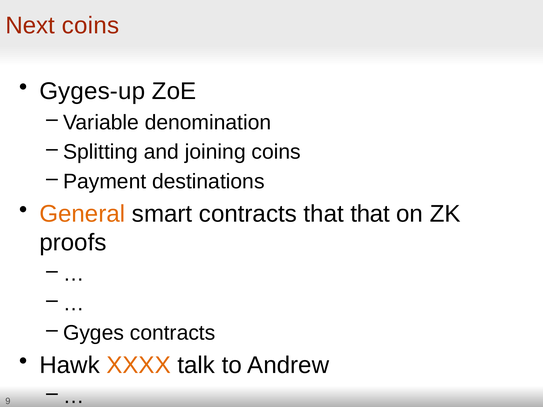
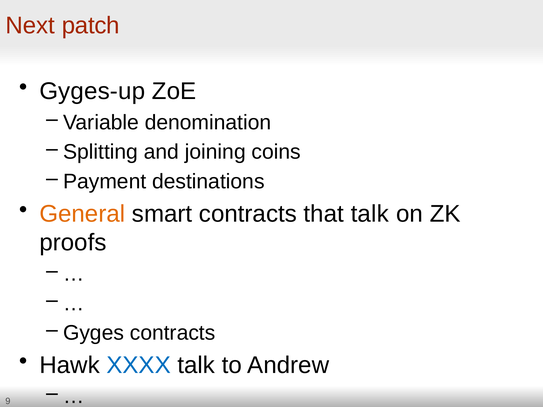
Next coins: coins -> patch (91, 25)
that that: that -> talk (370, 214)
XXXX colour: orange -> blue (139, 365)
